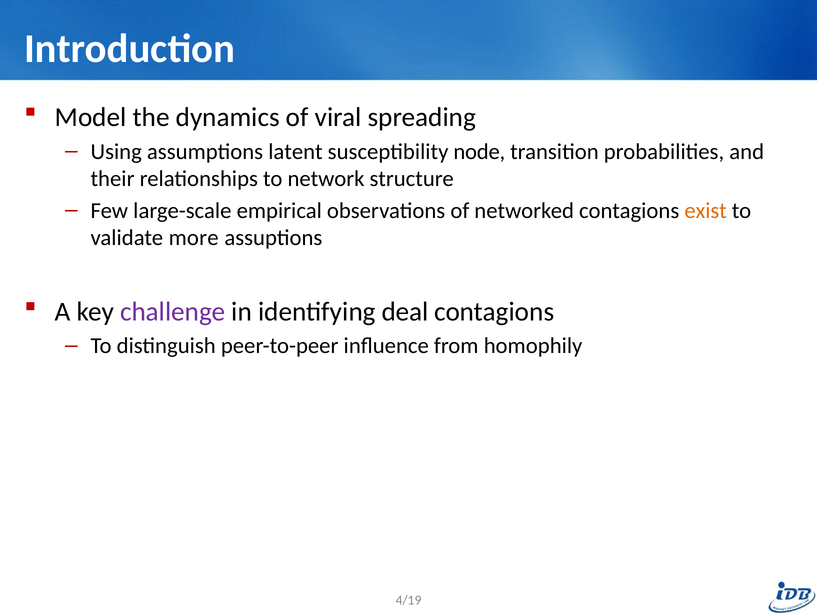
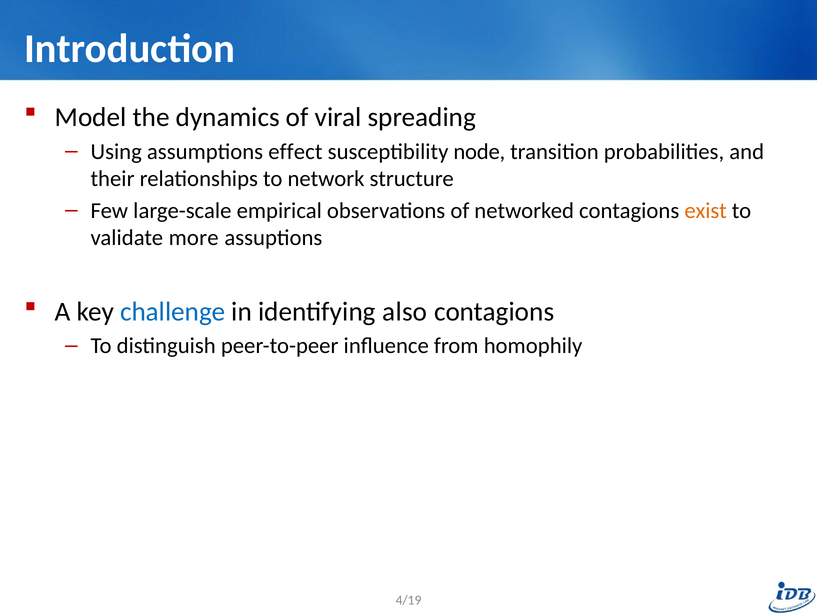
latent: latent -> effect (295, 152)
challenge colour: purple -> blue (173, 312)
deal: deal -> also (405, 312)
